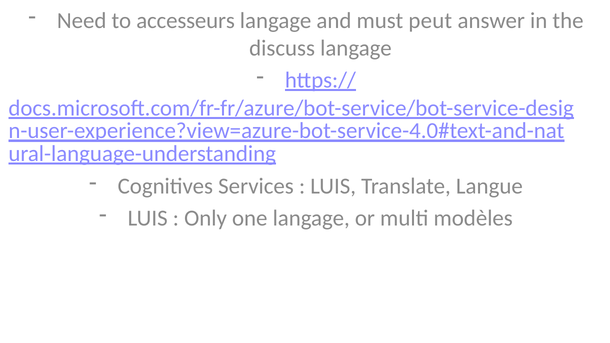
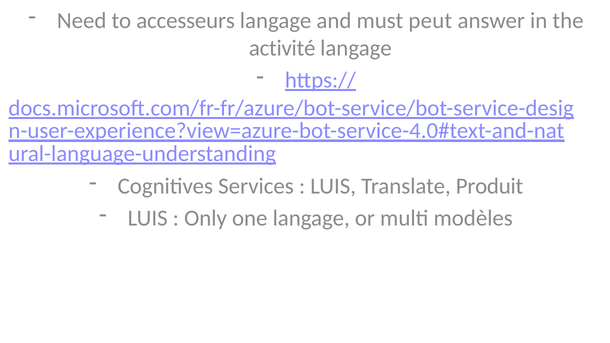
discuss: discuss -> activité (282, 48)
Langue: Langue -> Produit (490, 186)
